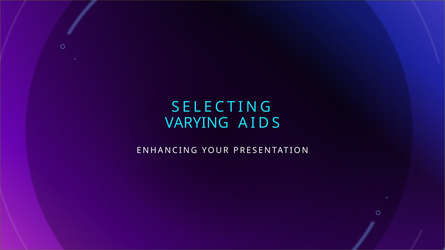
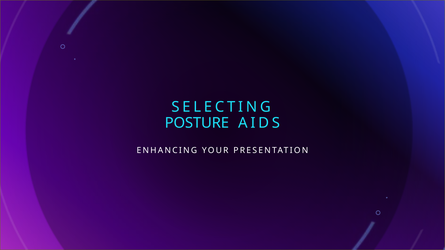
VARYING: VARYING -> POSTURE (197, 123)
